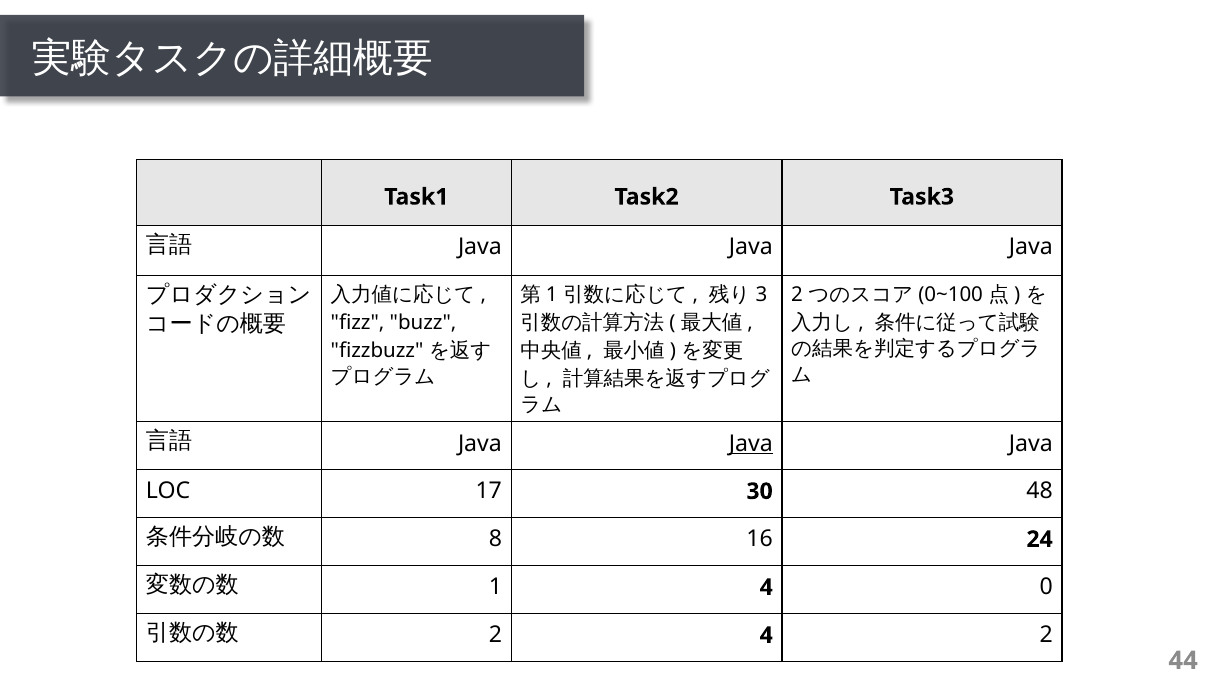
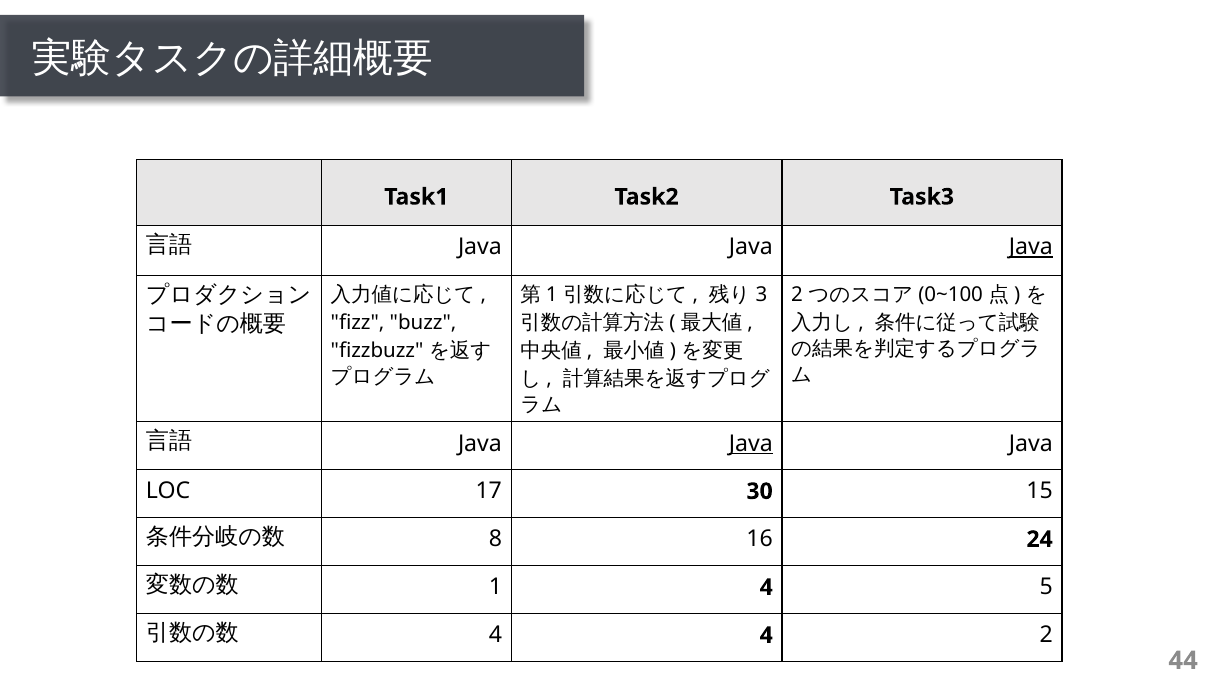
Java underline: none -> present (1031, 247)
48: 48 -> 15 (1040, 491)
0: 0 -> 5 (1046, 587)
2: 2 -> 4 (495, 635)
